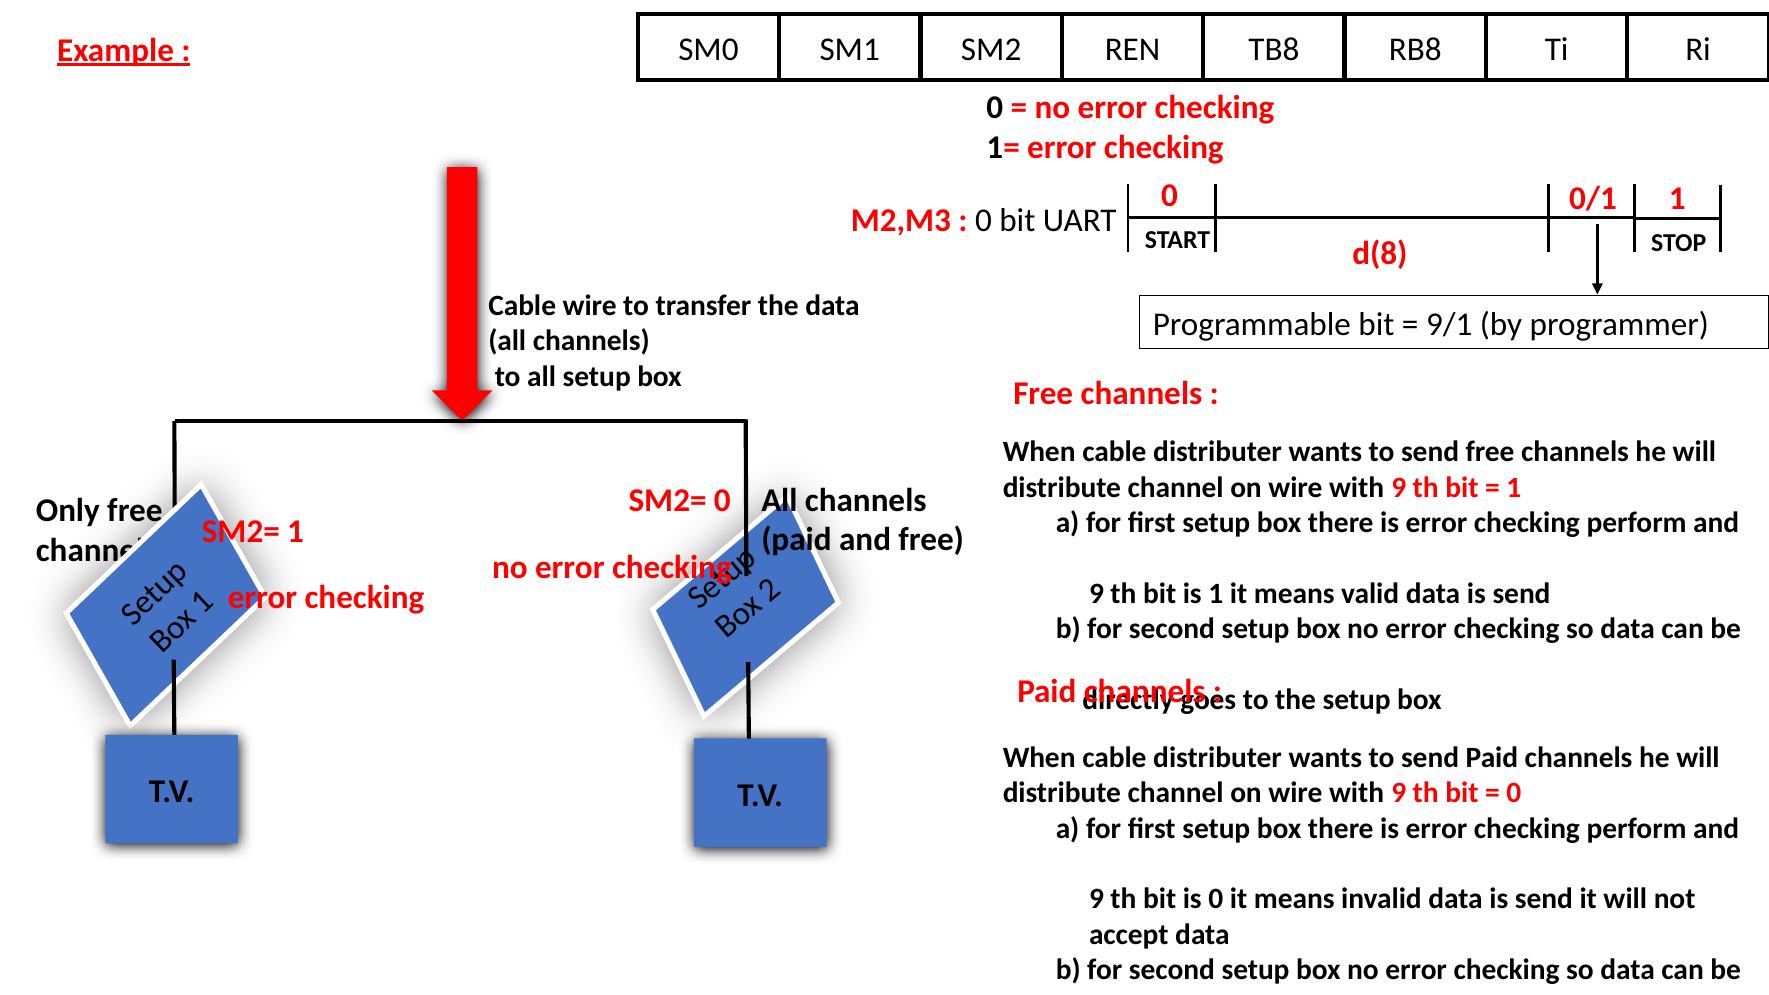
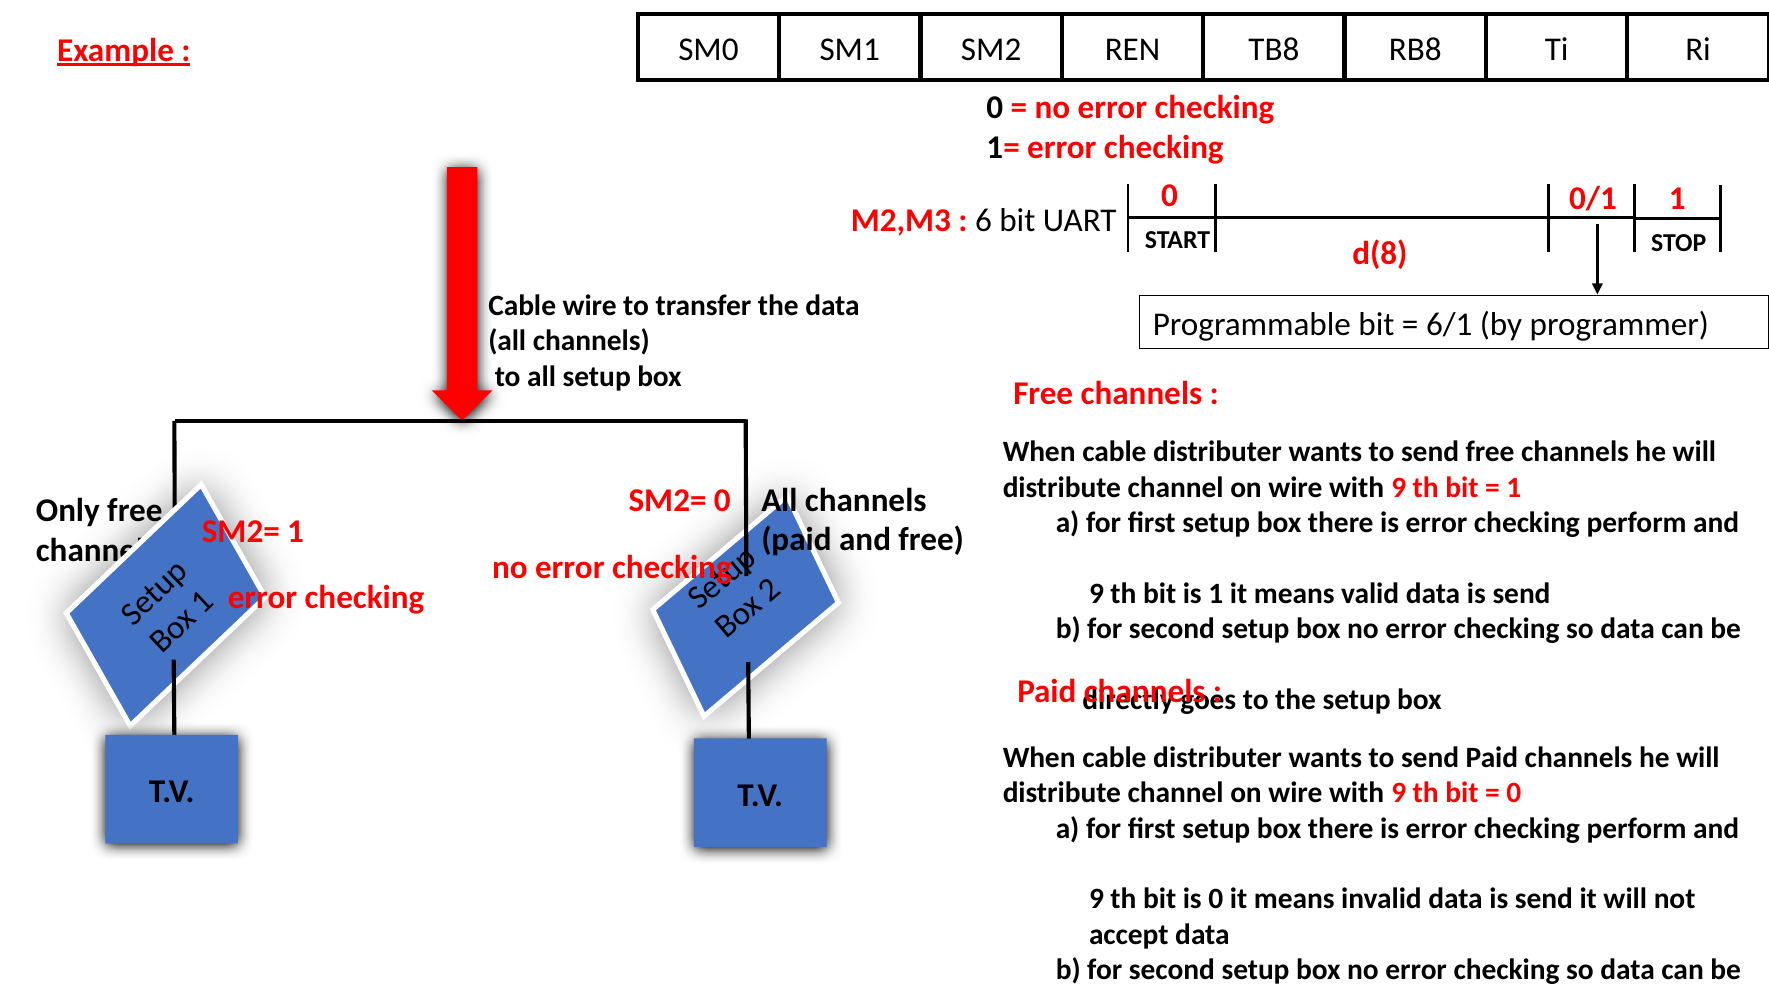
0: 0 -> 6 (984, 221)
9/1: 9/1 -> 6/1 (1449, 324)
